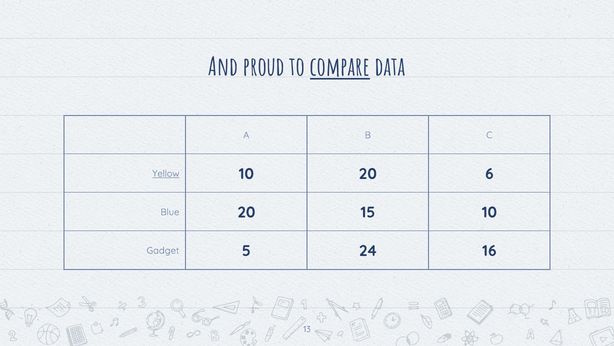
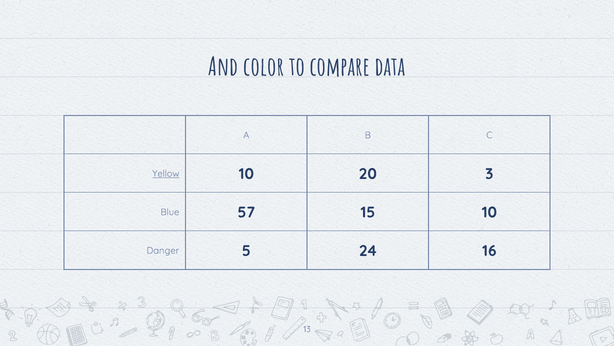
proud: proud -> color (264, 67)
compare underline: present -> none (340, 67)
6: 6 -> 3 (489, 174)
Blue 20: 20 -> 57 (246, 212)
Gadget: Gadget -> Danger (163, 250)
